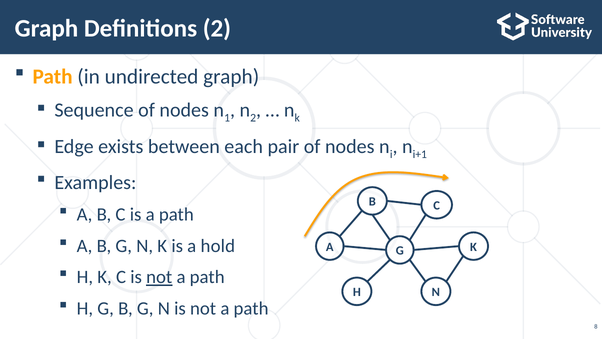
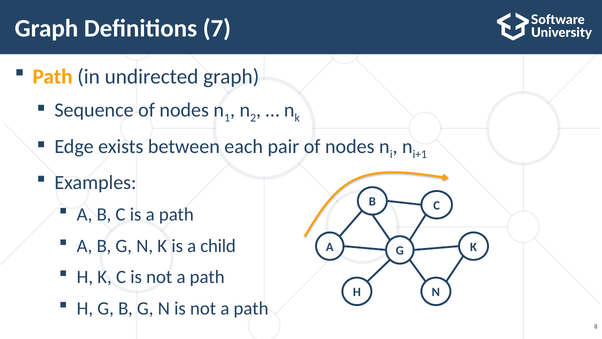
Definitions 2: 2 -> 7 (217, 29)
hold: hold -> child (218, 246)
not underline: present -> none (159, 277)
